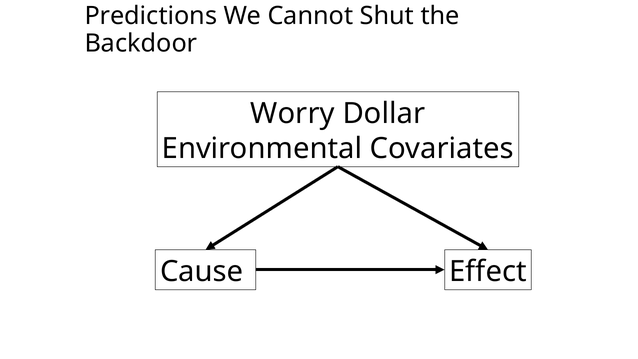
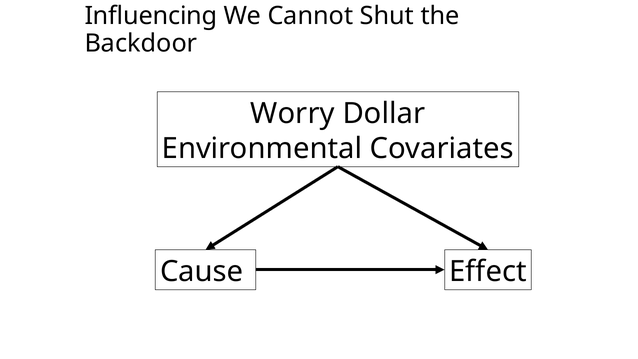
Predictions: Predictions -> Influencing (151, 16)
